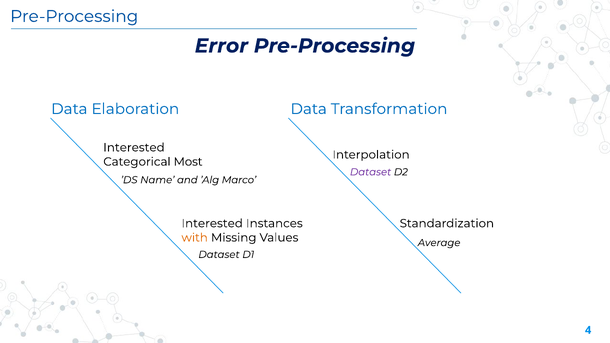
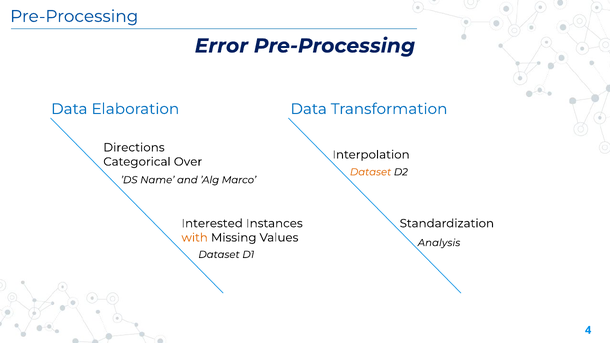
Interested: Interested -> Directions (134, 148)
Most: Most -> Over (188, 162)
Dataset colour: purple -> orange (371, 172)
Average: Average -> Analysis (439, 243)
